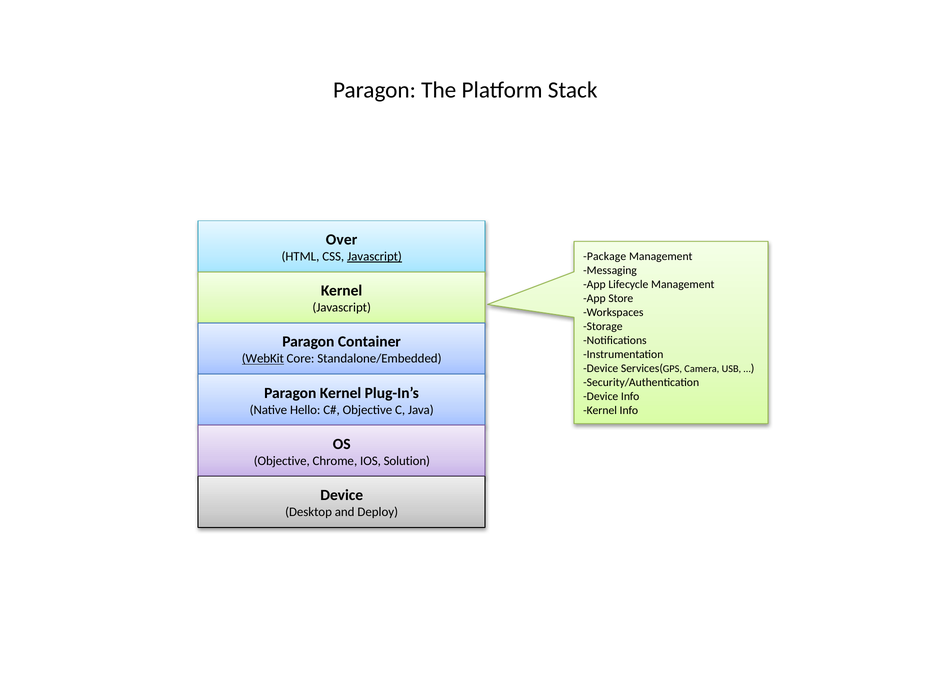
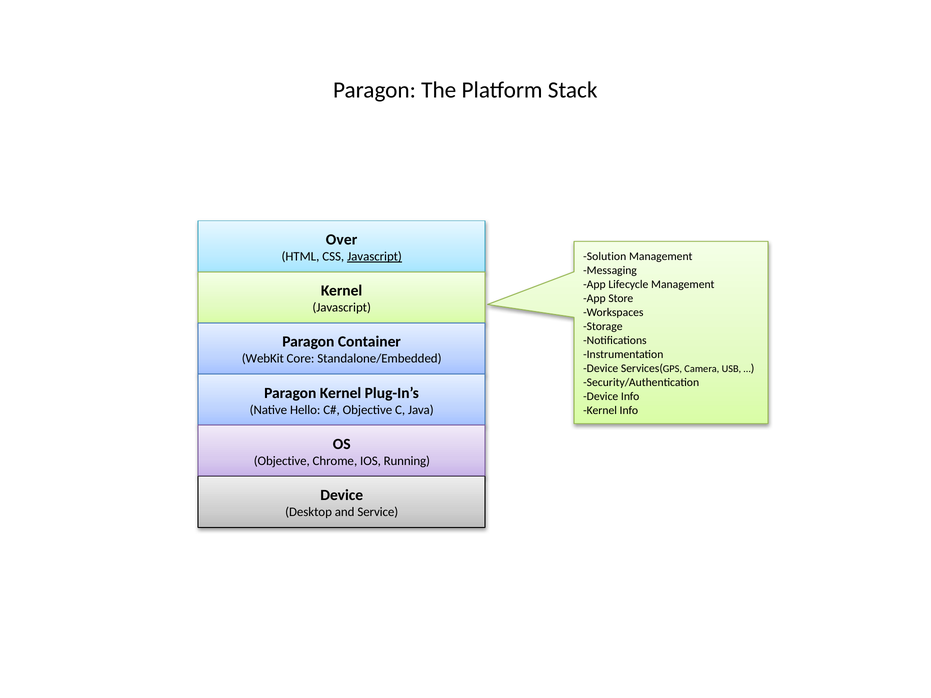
Package: Package -> Solution (605, 256)
WebKit underline: present -> none (263, 359)
Solution: Solution -> Running (407, 461)
Deploy: Deploy -> Service (378, 512)
